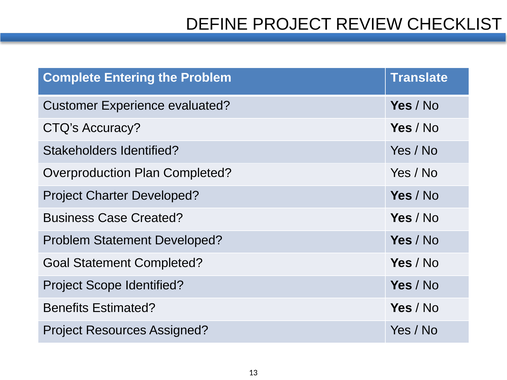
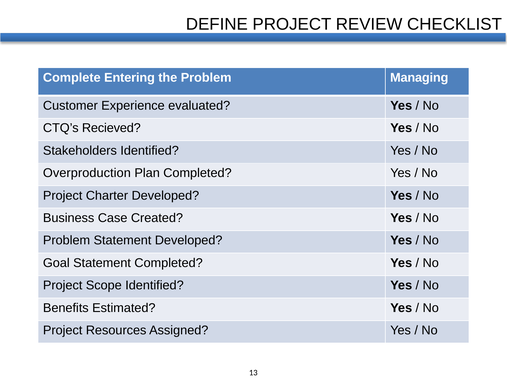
Translate: Translate -> Managing (419, 78)
Accuracy: Accuracy -> Recieved (111, 128)
